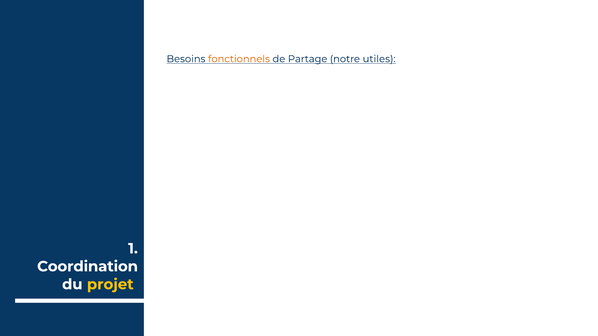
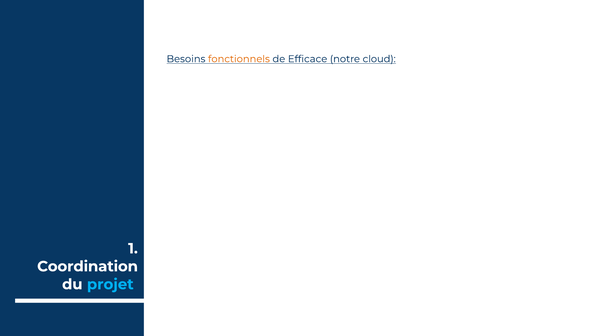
Partage: Partage -> Efficace (308, 59)
utiles: utiles -> cloud (379, 59)
projet colour: yellow -> light blue (110, 285)
